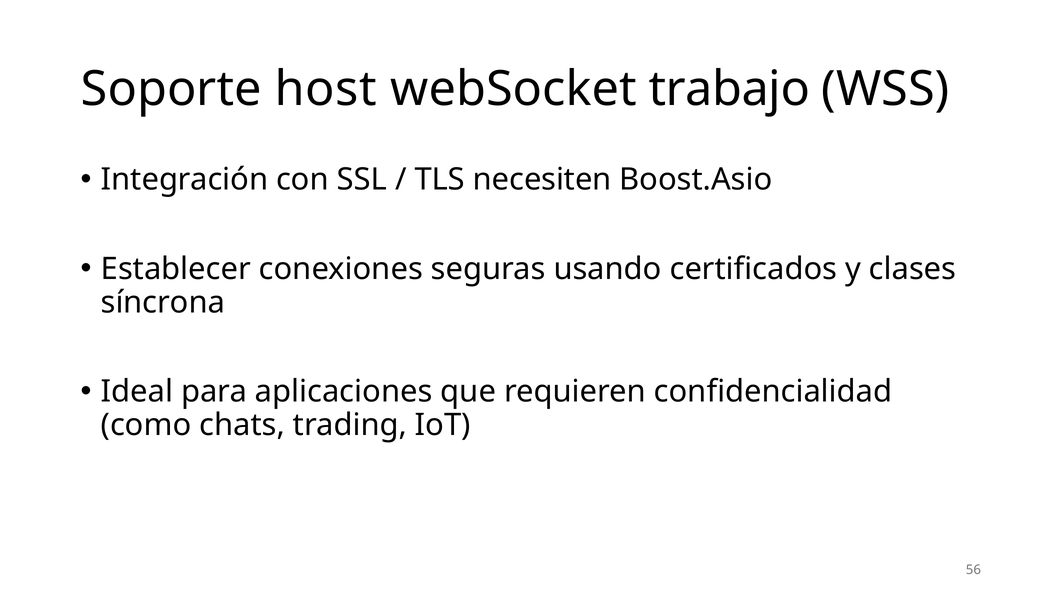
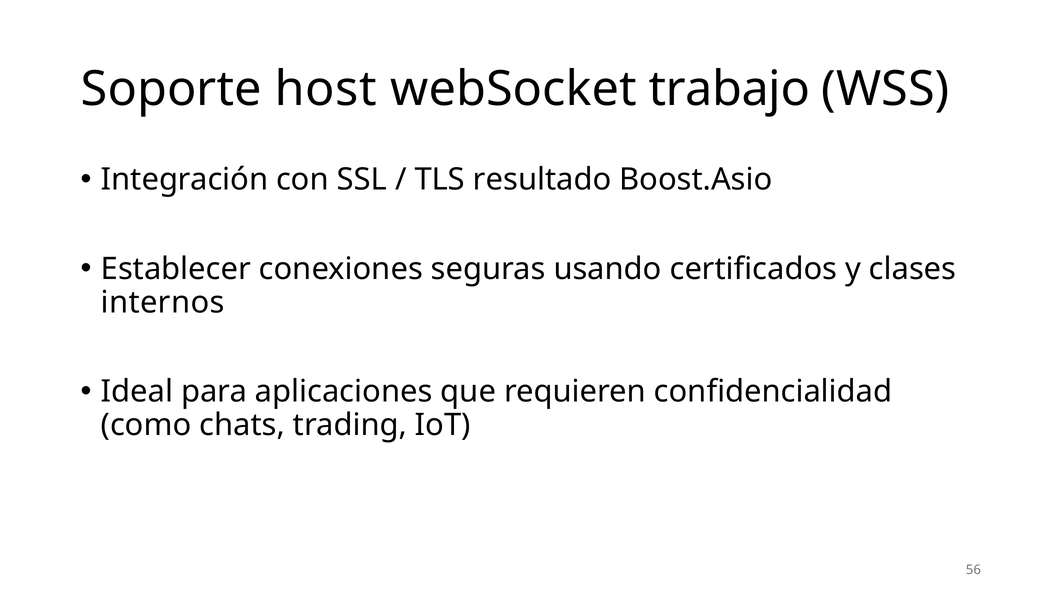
necesiten: necesiten -> resultado (542, 180)
síncrona: síncrona -> internos (163, 302)
